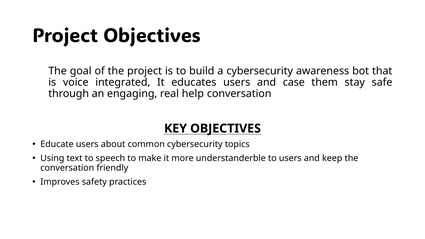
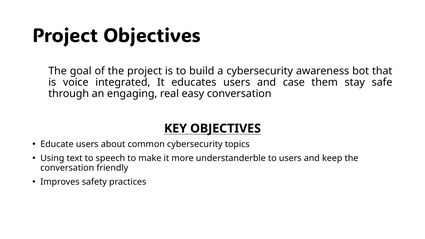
help: help -> easy (193, 94)
